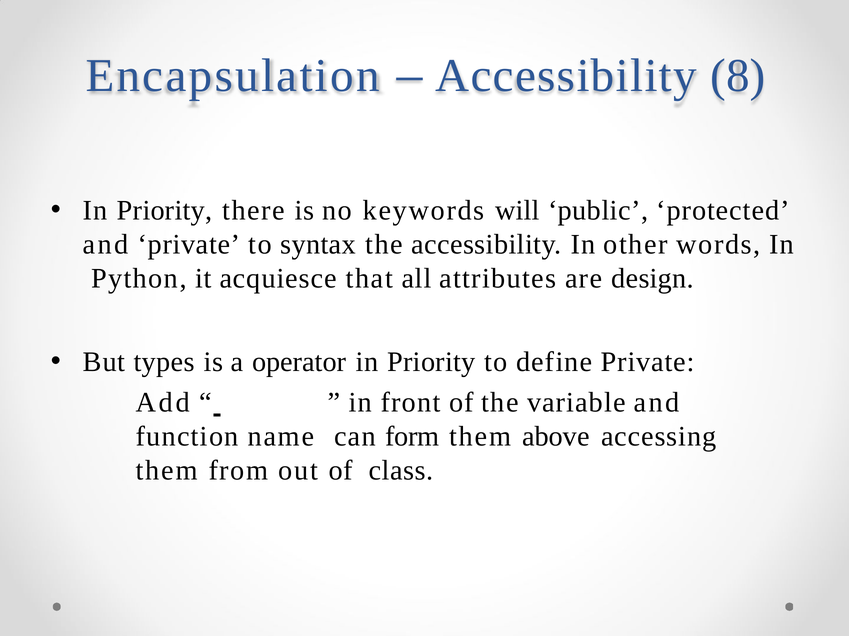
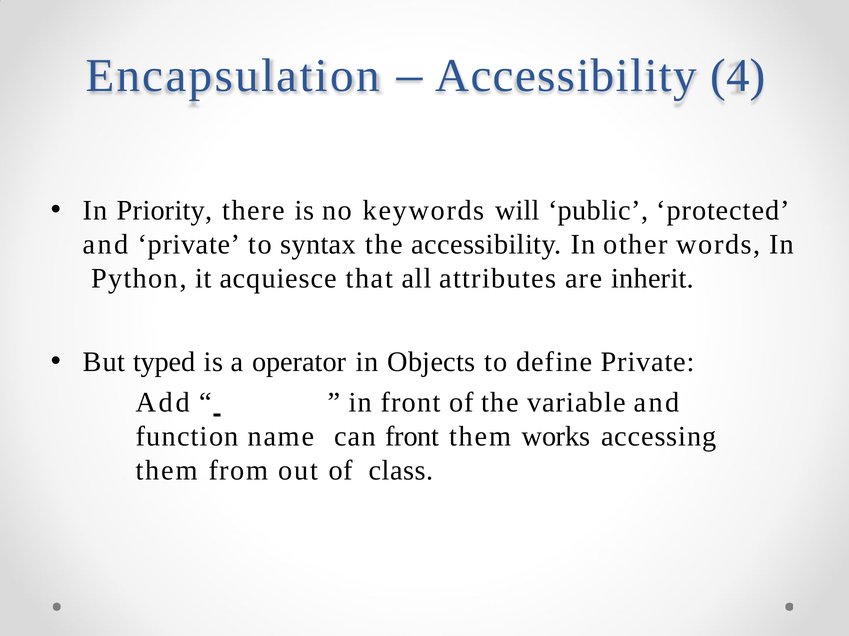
8: 8 -> 4 (738, 76)
design: design -> inherit (653, 279)
types: types -> typed (164, 362)
Priority: Priority -> Objects (431, 362)
can form: form -> front (412, 437)
above: above -> works (556, 437)
